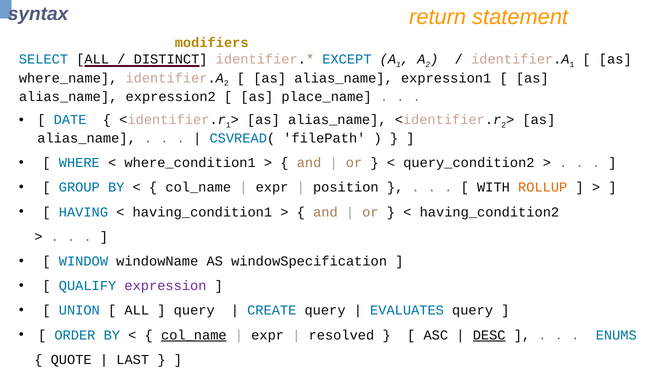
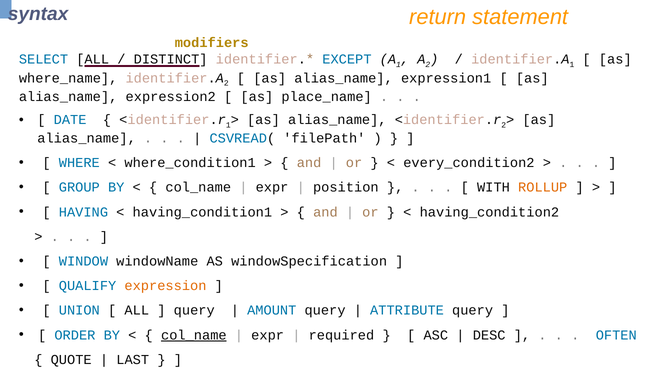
query_condition2: query_condition2 -> every_condition2 (469, 163)
expression colour: purple -> orange (165, 285)
CREATE: CREATE -> AMOUNT (272, 310)
EVALUATES: EVALUATES -> ATTRIBUTE (407, 310)
resolved: resolved -> required (341, 335)
DESC underline: present -> none (489, 335)
ENUMS: ENUMS -> OFTEN (616, 335)
